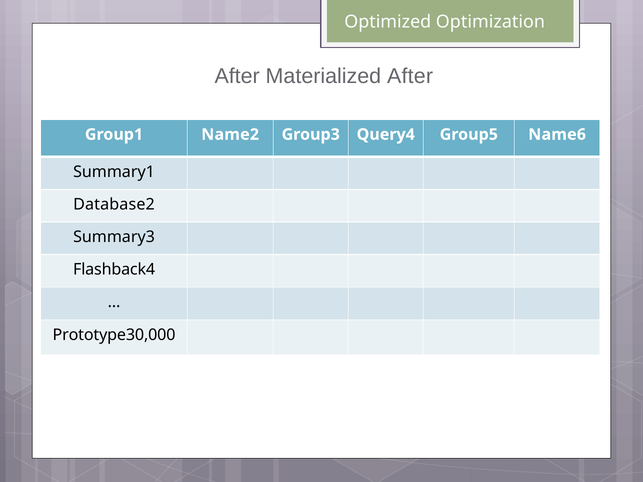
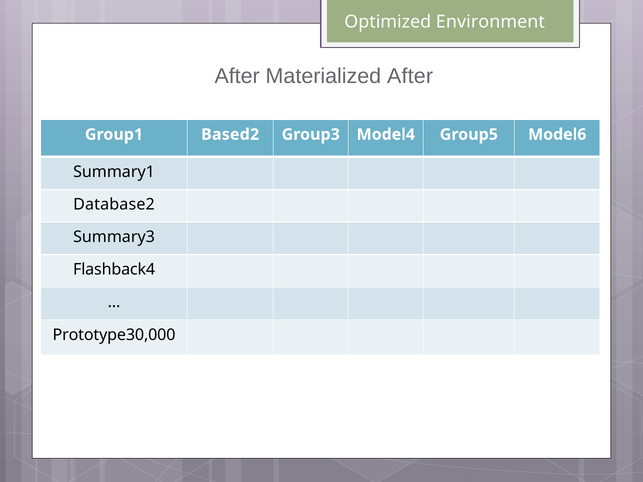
Optimization: Optimization -> Environment (490, 22)
Name2: Name2 -> Based2 (230, 135)
Query4: Query4 -> Model4 (386, 135)
Name6: Name6 -> Model6 (557, 135)
